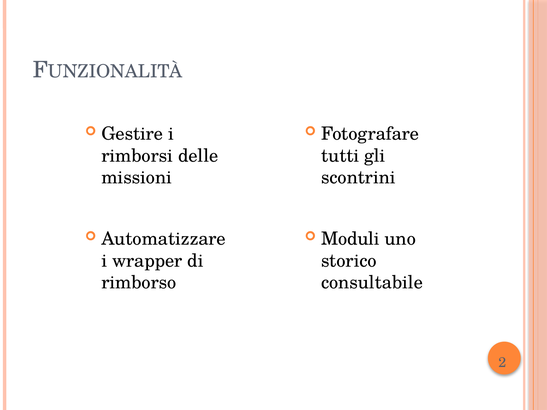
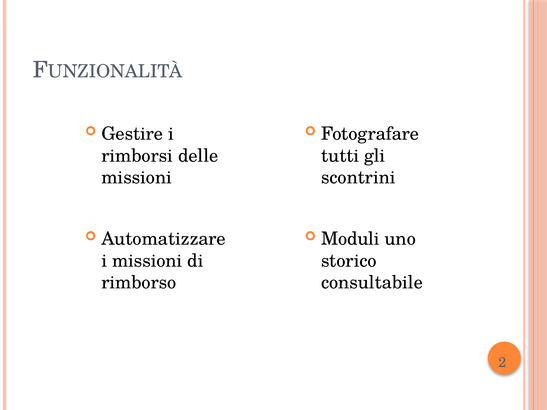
i wrapper: wrapper -> missioni (147, 261)
